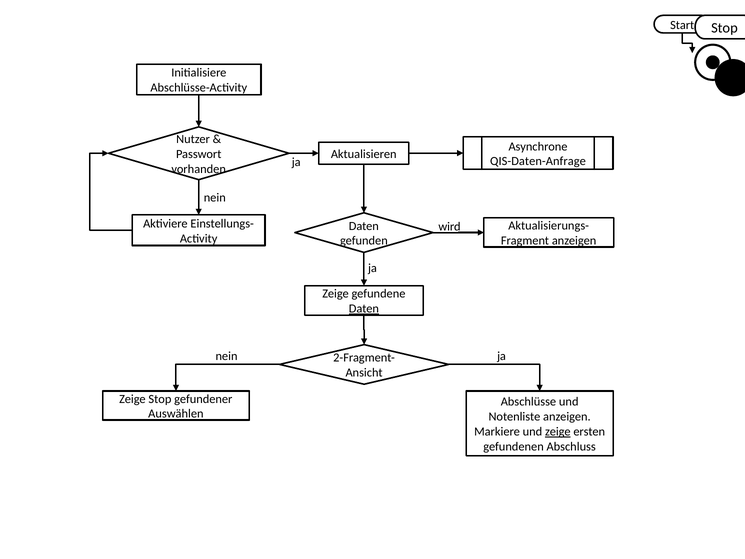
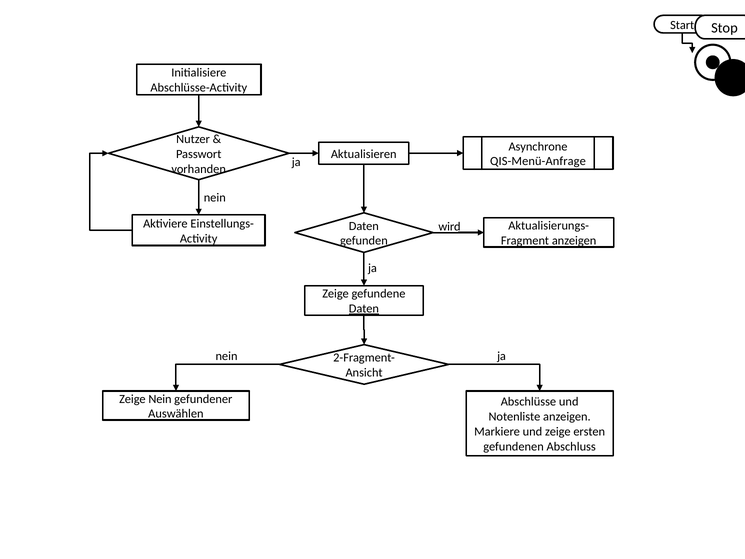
QIS-Daten-Anfrage: QIS-Daten-Anfrage -> QIS-Menü-Anfrage (538, 161)
Zeige Stop: Stop -> Nein (160, 399)
zeige underline: present -> none (558, 431)
